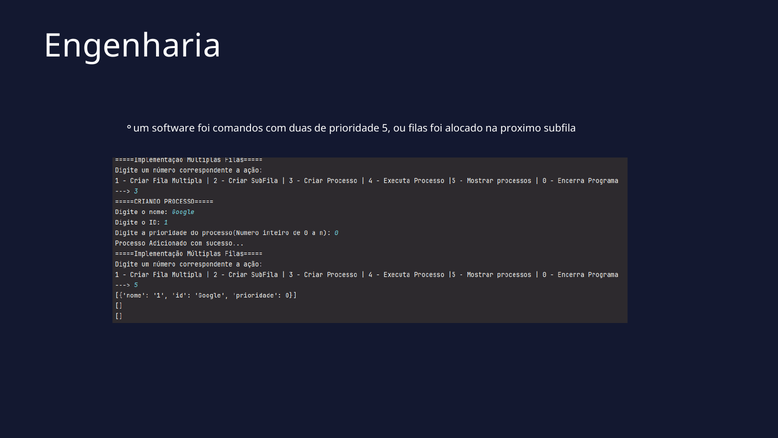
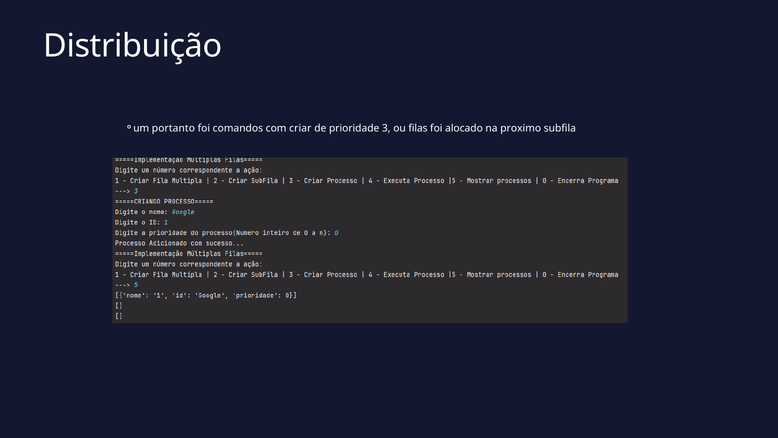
Engenharia: Engenharia -> Distribuição (133, 46)
software: software -> portanto (173, 128)
duas: duas -> criar (300, 128)
5: 5 -> 3 (386, 128)
